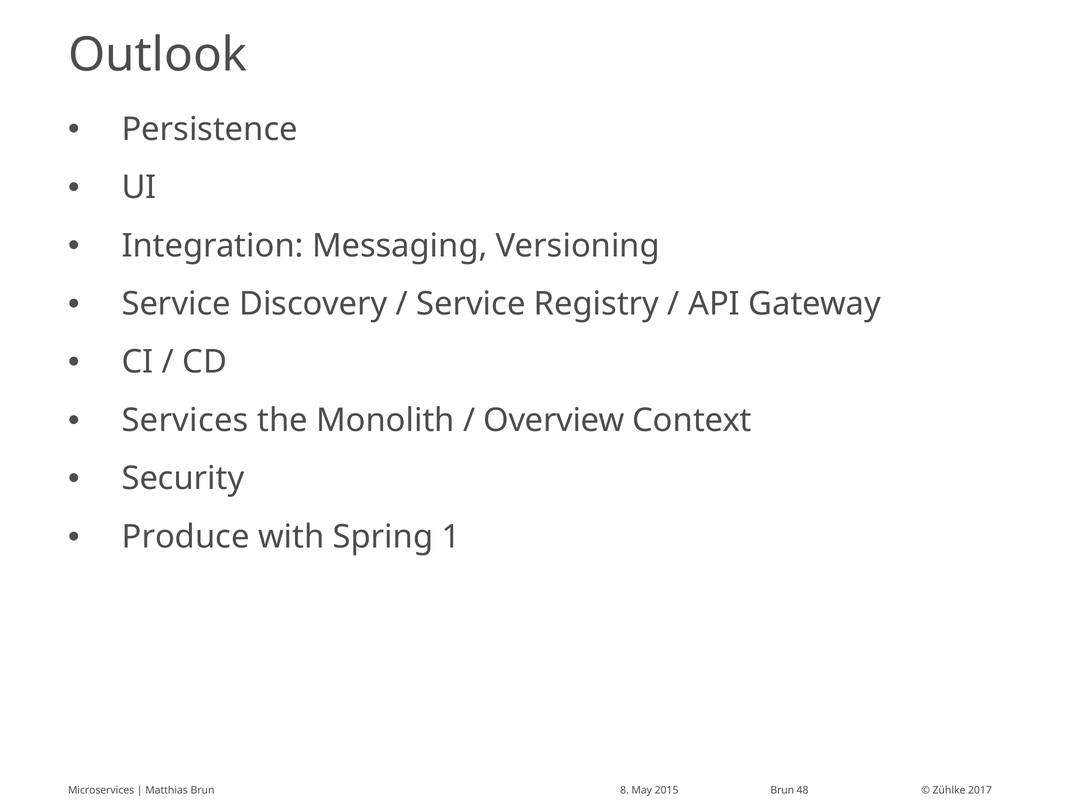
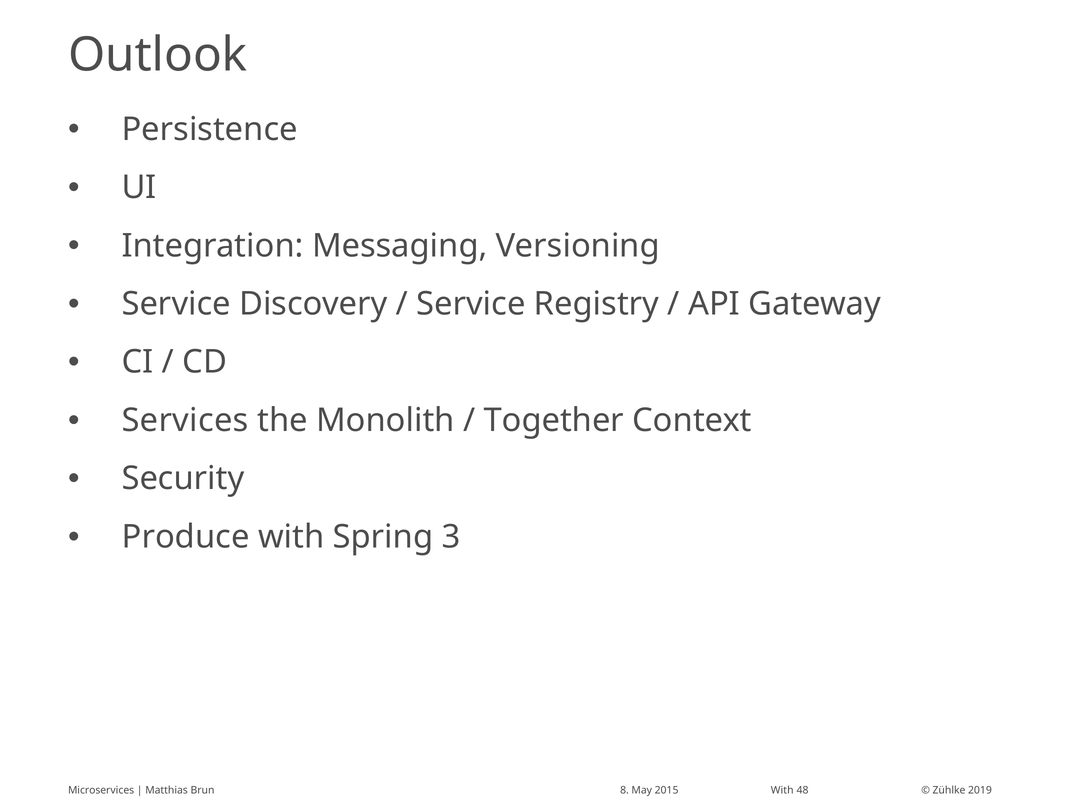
Overview: Overview -> Together (554, 420)
1: 1 -> 3 (451, 537)
2015 Brun: Brun -> With (782, 790)
2017: 2017 -> 2019 (980, 790)
